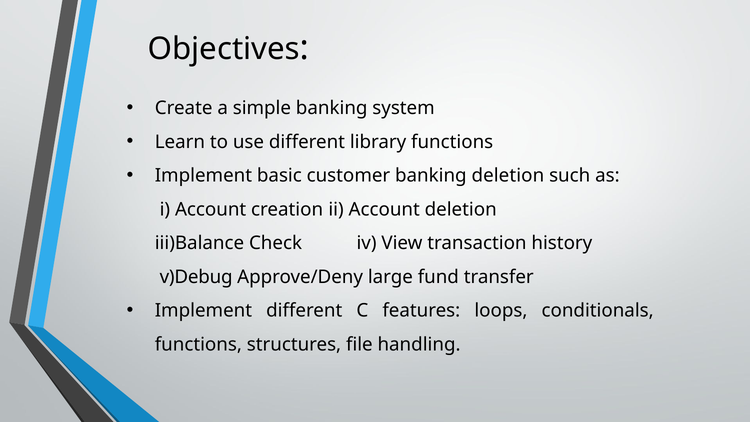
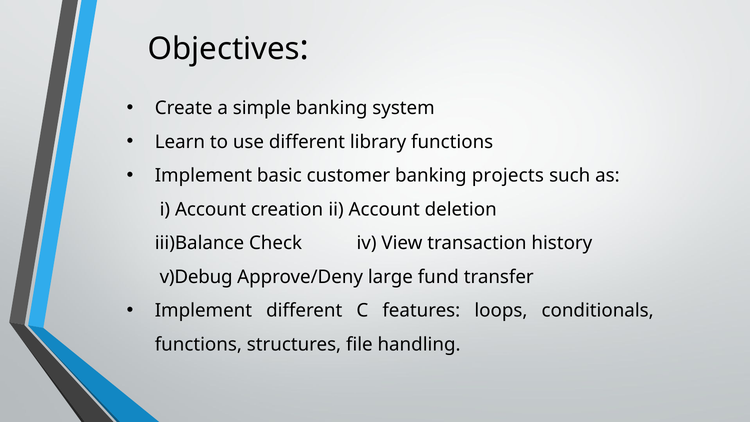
banking deletion: deletion -> projects (508, 176)
